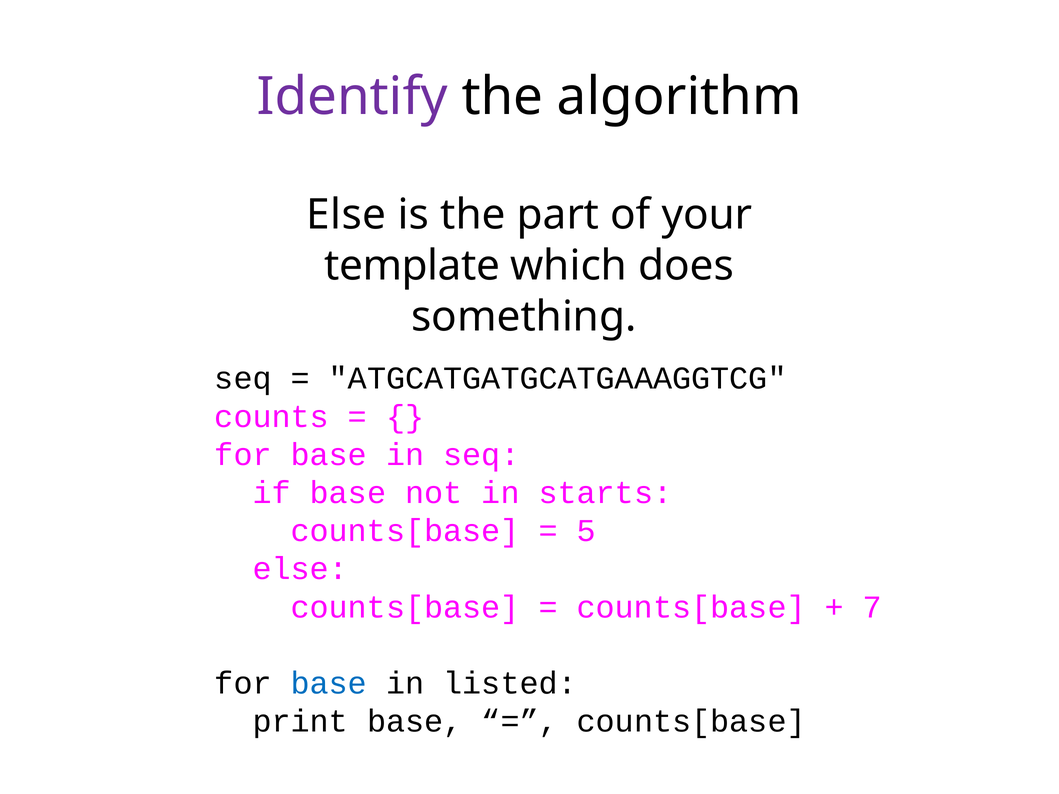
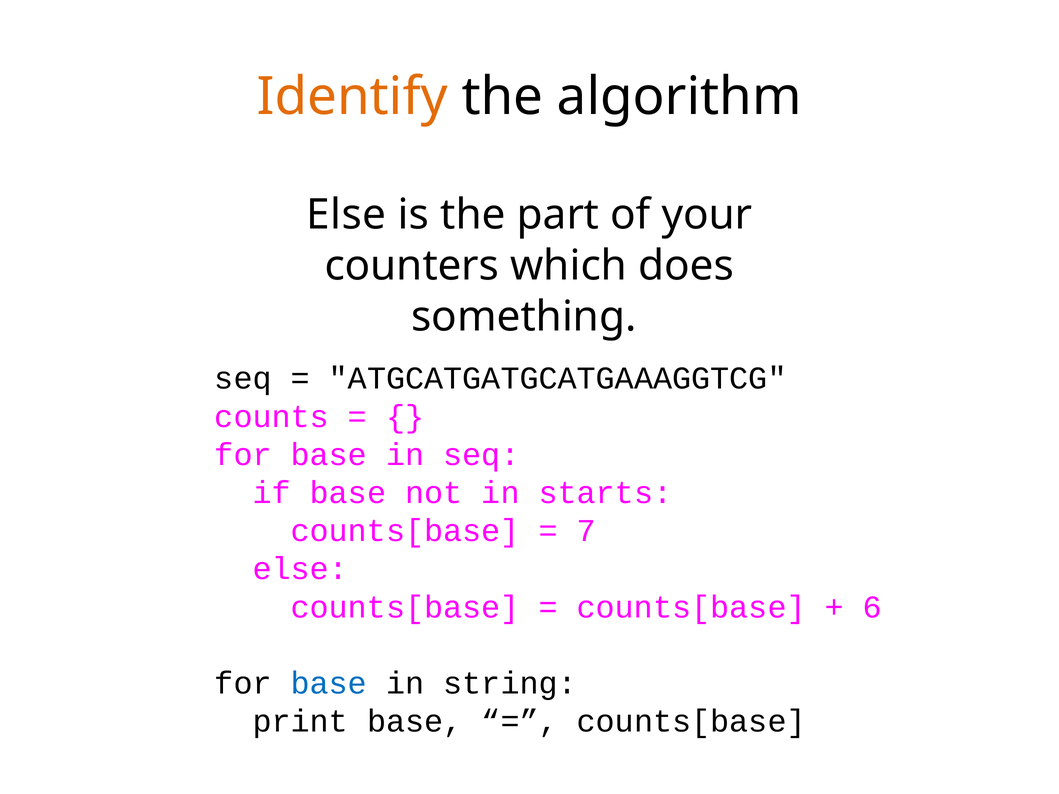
Identify colour: purple -> orange (352, 97)
template: template -> counters (412, 266)
5: 5 -> 7 (586, 531)
7: 7 -> 6 (872, 608)
listed: listed -> string (510, 684)
